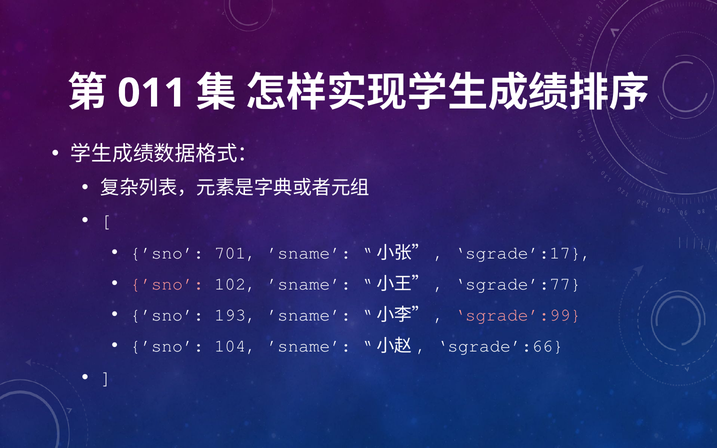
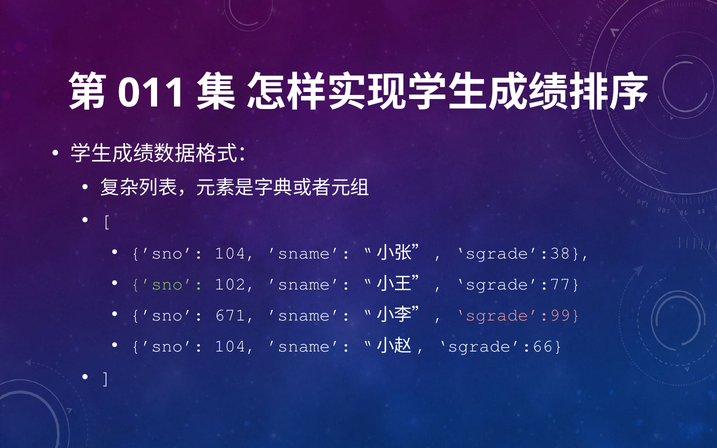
701: 701 -> 104 (235, 253)
sgrade’:17: sgrade’:17 -> sgrade’:38 (523, 253)
’sno colour: pink -> light green (167, 284)
193: 193 -> 671 (235, 315)
